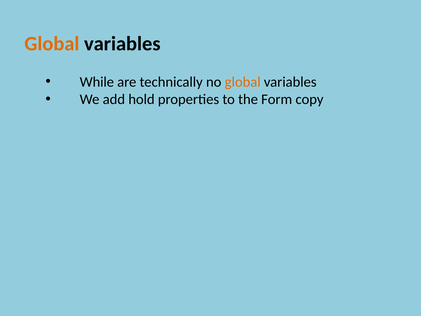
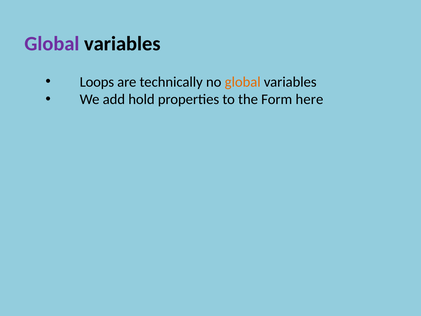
Global colour: orange -> purple (52, 44)
While: While -> Loops (97, 82)
copy: copy -> here (309, 99)
